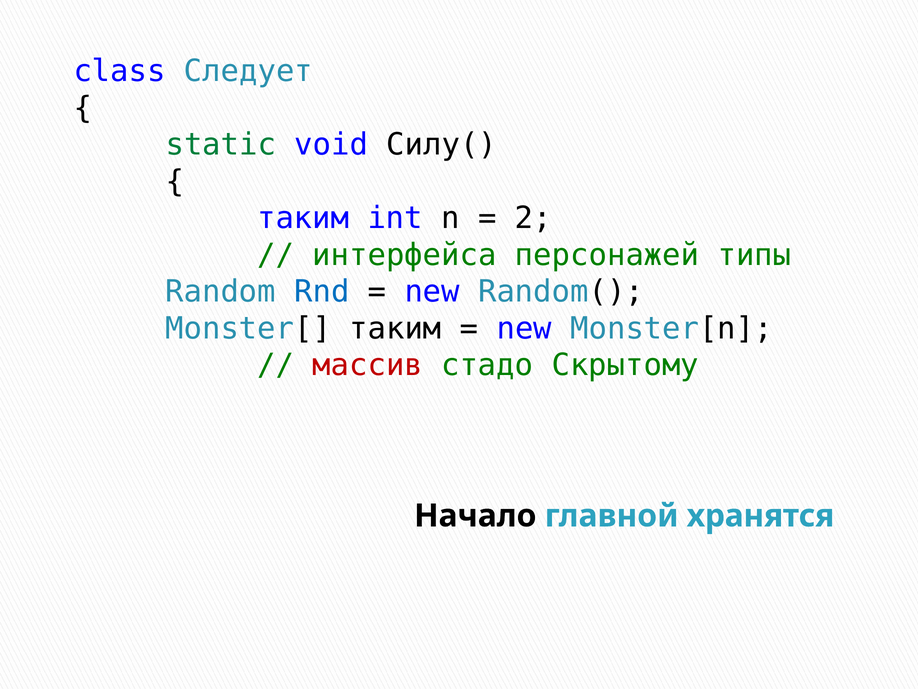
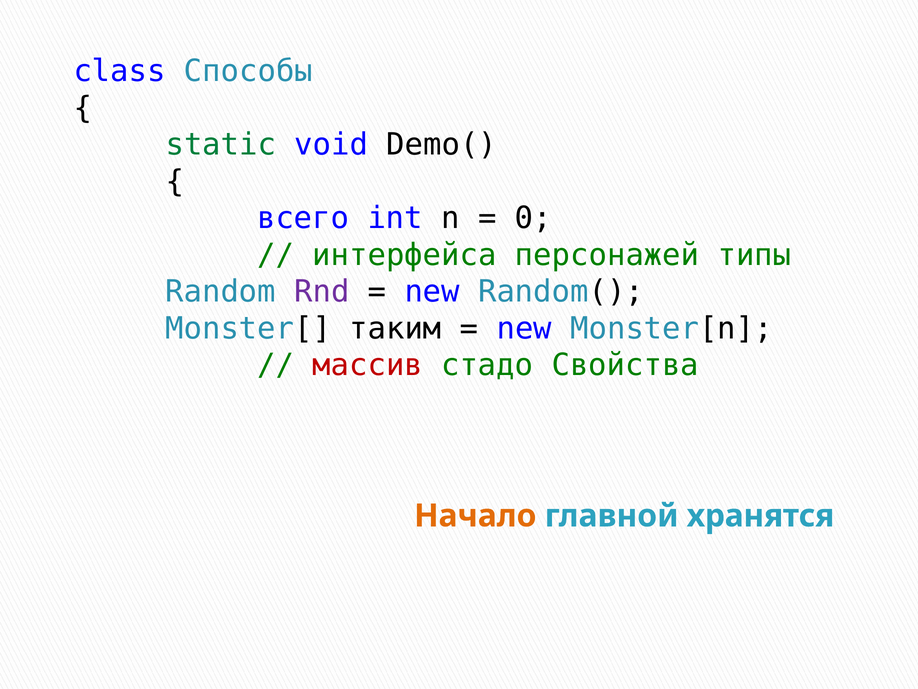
Следует: Следует -> Способы (248, 71)
Силу(: Силу( -> Demo( (442, 145)
таким: таким -> всего (303, 218)
2: 2 -> 0 (533, 218)
Rnd colour: blue -> purple (322, 292)
Скрытому: Скрытому -> Свойства (625, 365)
Начало colour: black -> orange (475, 515)
